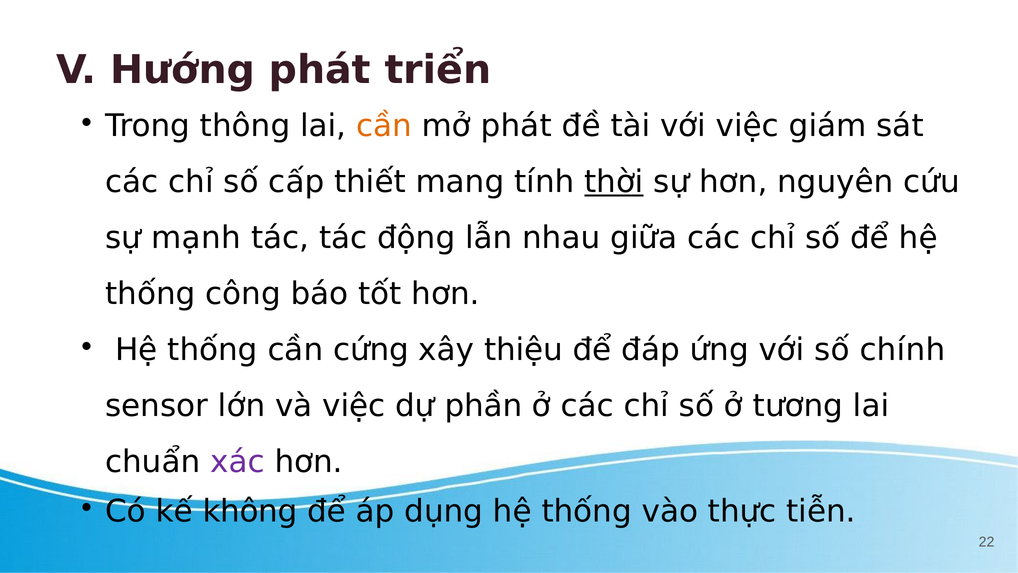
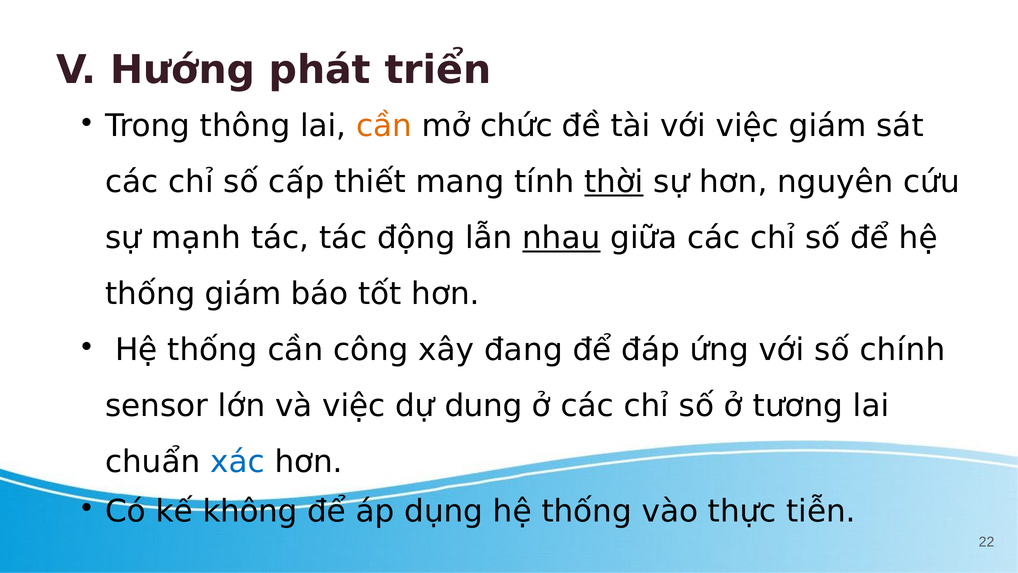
mở phát: phát -> chức (517, 126)
nhau underline: none -> present (561, 238)
thống công: công -> giám (243, 294)
cứng: cứng -> công (371, 350)
thiệu: thiệu -> đang (523, 350)
phần: phần -> dung (483, 406)
xác colour: purple -> blue (237, 462)
